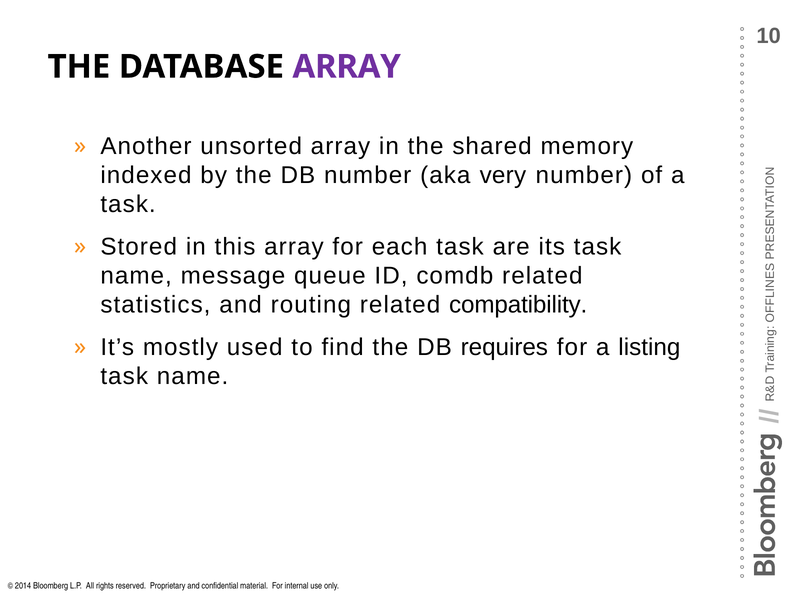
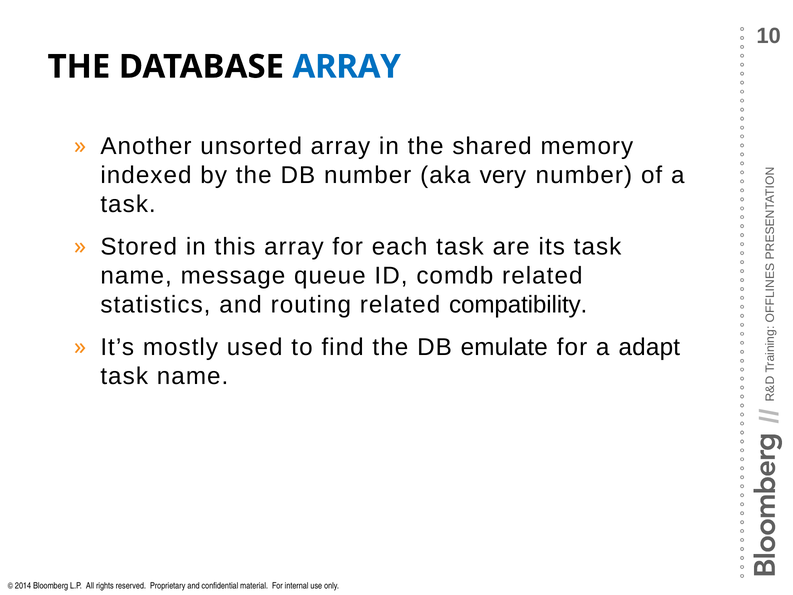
ARRAY colour: purple -> blue (347, 67)
requires: requires -> emulate (504, 347)
listing: listing -> adapt (649, 347)
